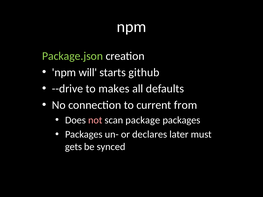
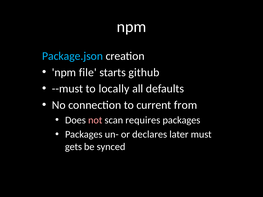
Package.json colour: light green -> light blue (73, 56)
will: will -> file (88, 72)
--drive: --drive -> --must (68, 89)
makes: makes -> locally (114, 89)
package: package -> requires (143, 120)
